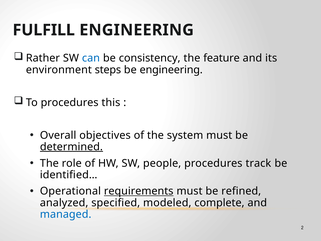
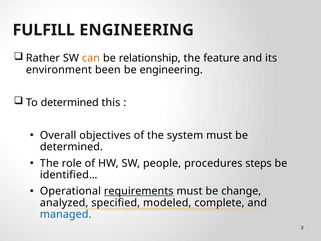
can colour: blue -> orange (91, 58)
consistency: consistency -> relationship (150, 58)
steps: steps -> been (108, 70)
To procedures: procedures -> determined (70, 102)
determined underline: present -> none (71, 147)
track: track -> steps (259, 163)
refined: refined -> change (241, 191)
